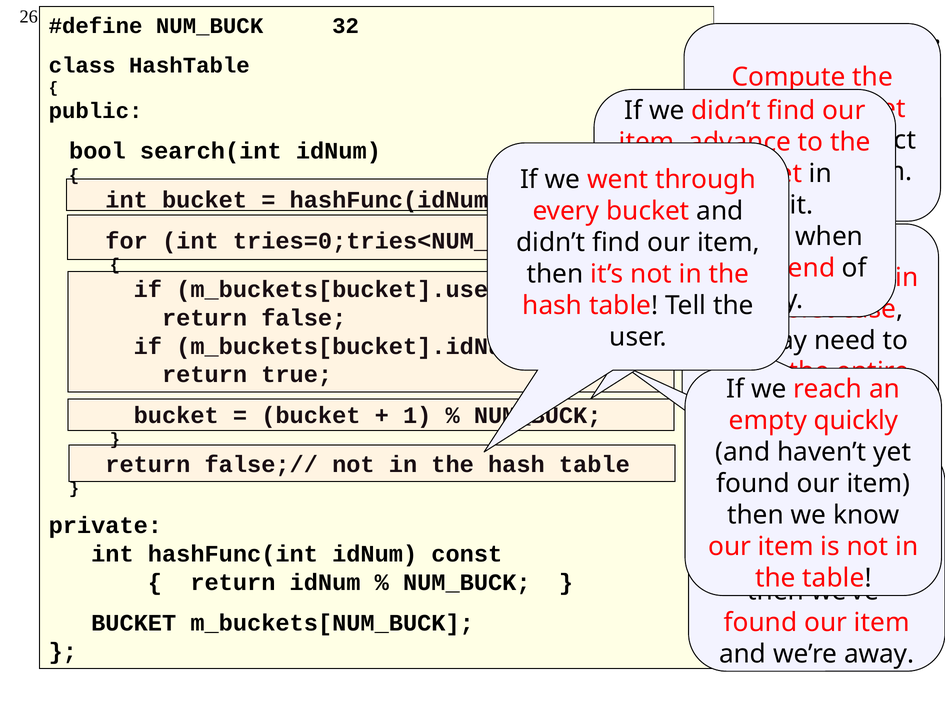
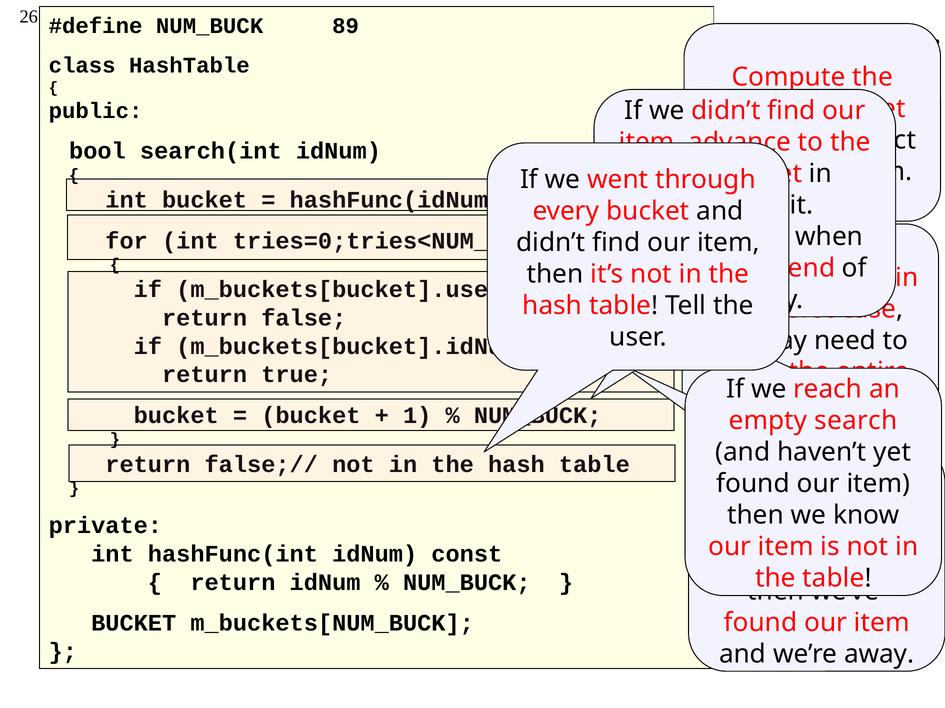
32: 32 -> 89 (346, 26)
quickly: quickly -> search (856, 421)
